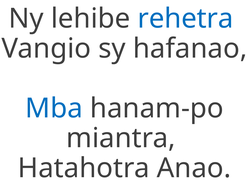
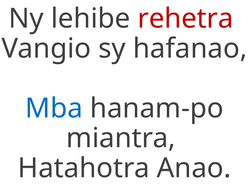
rehetra colour: blue -> red (185, 19)
